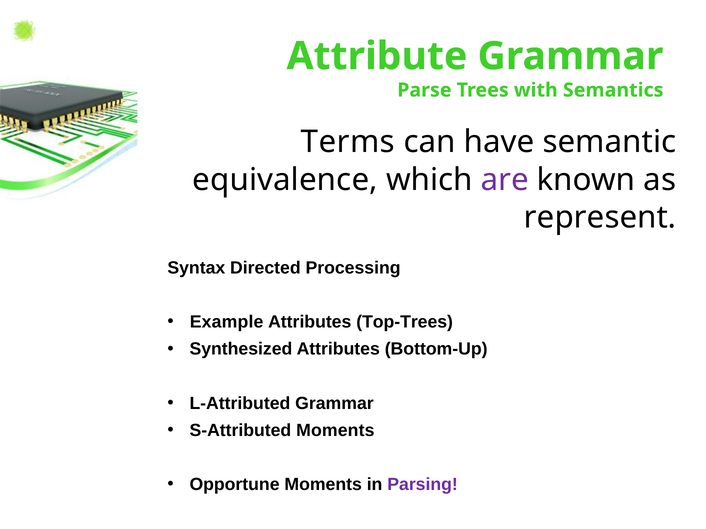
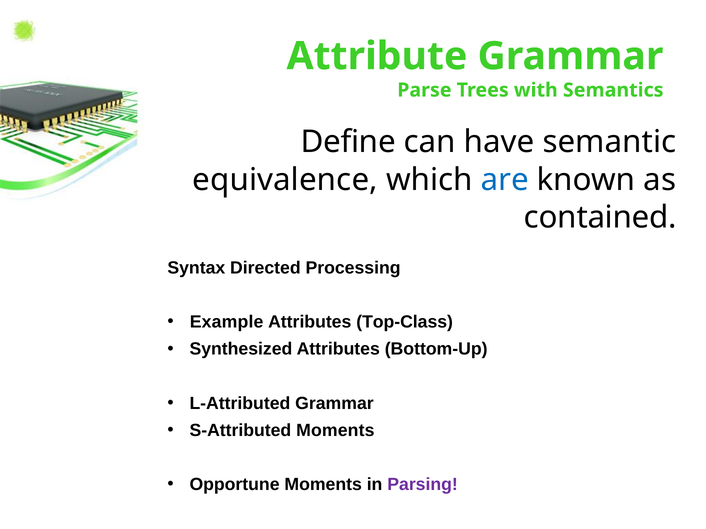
Terms: Terms -> Define (348, 142)
are colour: purple -> blue (505, 180)
represent: represent -> contained (600, 218)
Top-Trees: Top-Trees -> Top-Class (405, 322)
